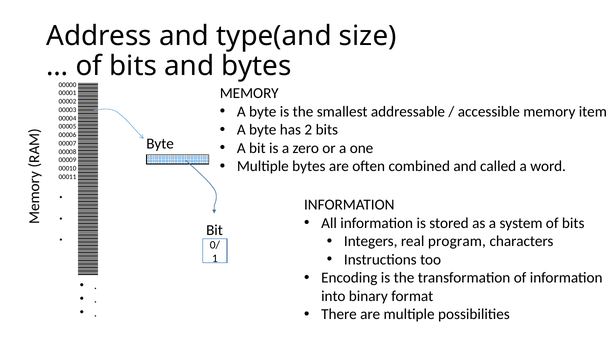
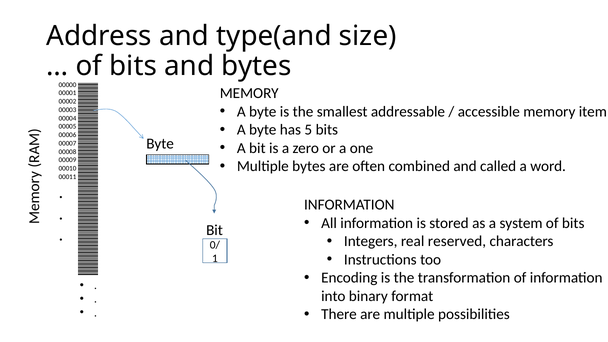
2: 2 -> 5 (308, 130)
program: program -> reserved (457, 241)
